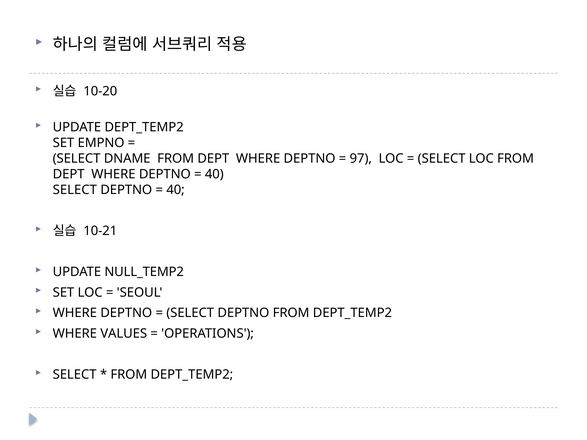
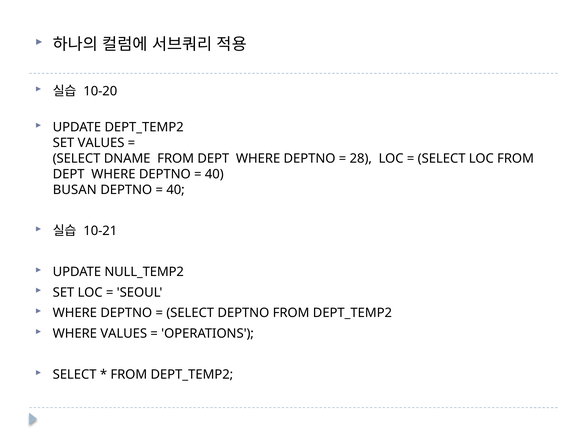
SET EMPNO: EMPNO -> VALUES (101, 143)
97: 97 -> 28 (361, 159)
SELECT: SELECT -> BUSAN (75, 190)
